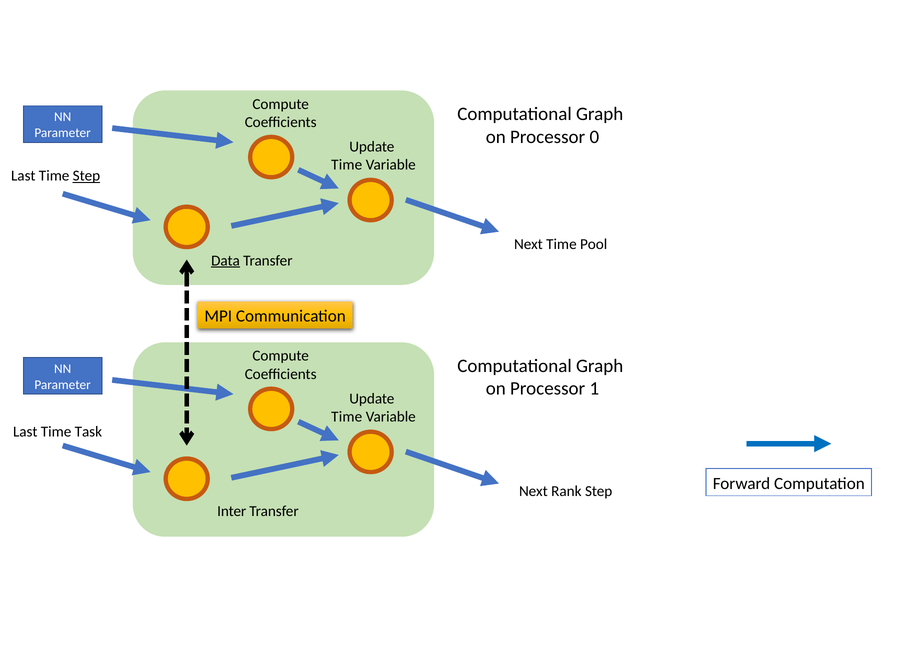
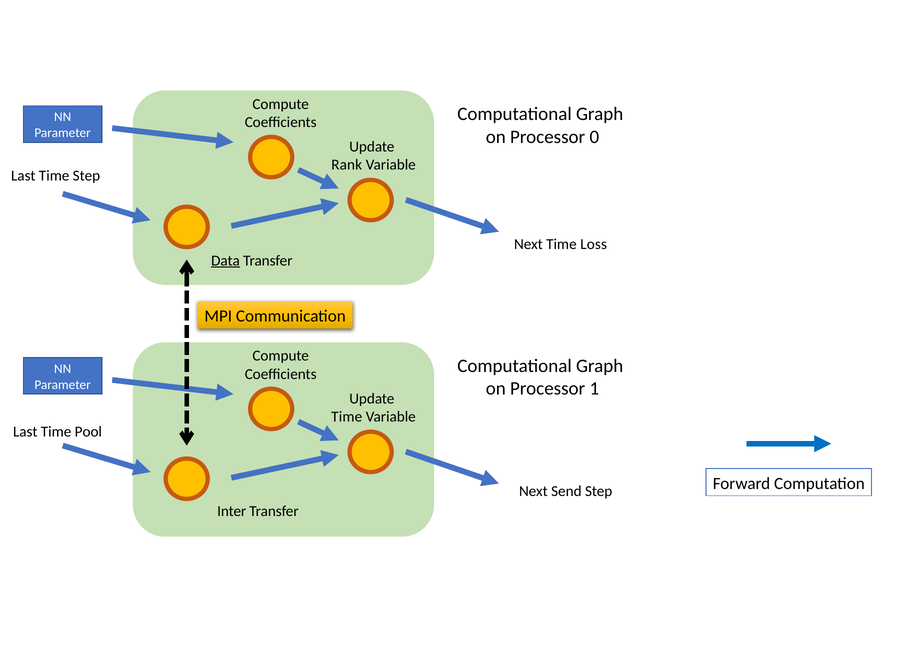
Time: Time -> Rank (347, 165)
Step underline: present -> none (86, 176)
Pool: Pool -> Loss (594, 244)
Task: Task -> Pool (88, 432)
Rank: Rank -> Send (566, 491)
